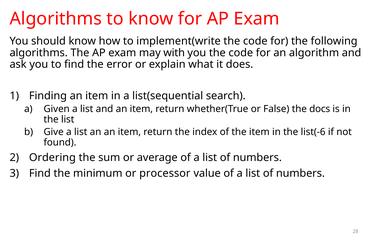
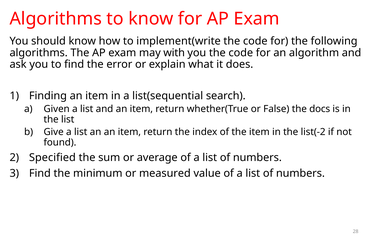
list(-6: list(-6 -> list(-2 (313, 132)
Ordering: Ordering -> Specified (52, 158)
processor: processor -> measured (165, 174)
